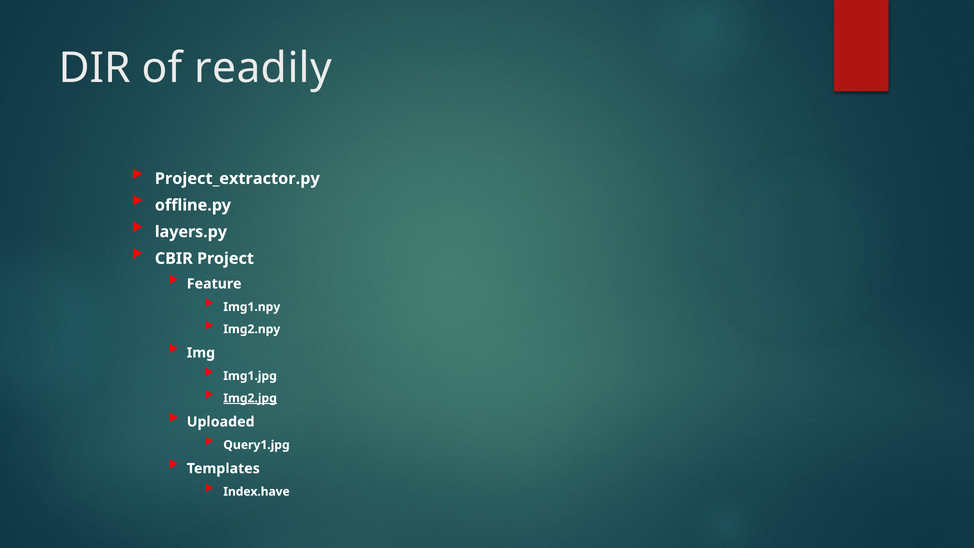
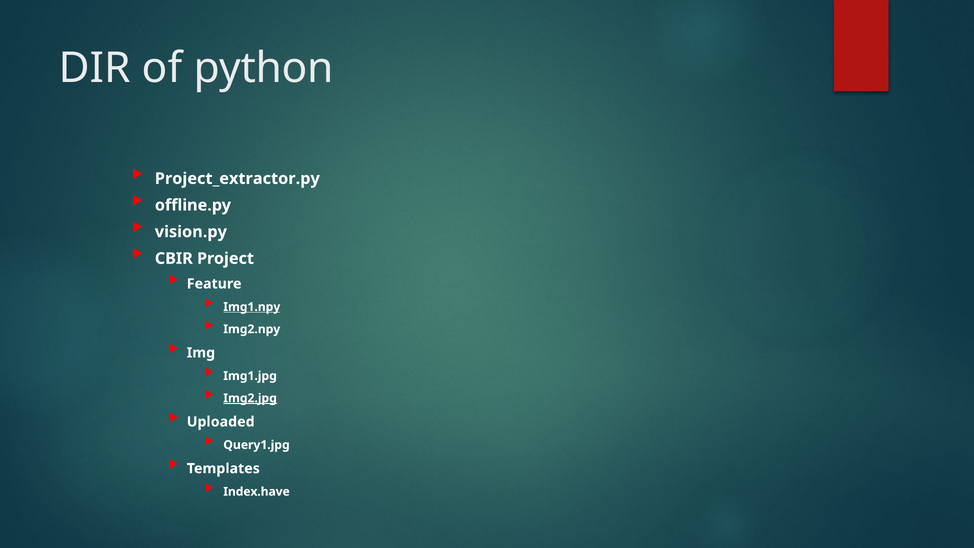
readily: readily -> python (263, 68)
layers.py: layers.py -> vision.py (191, 232)
Img1.npy underline: none -> present (252, 307)
